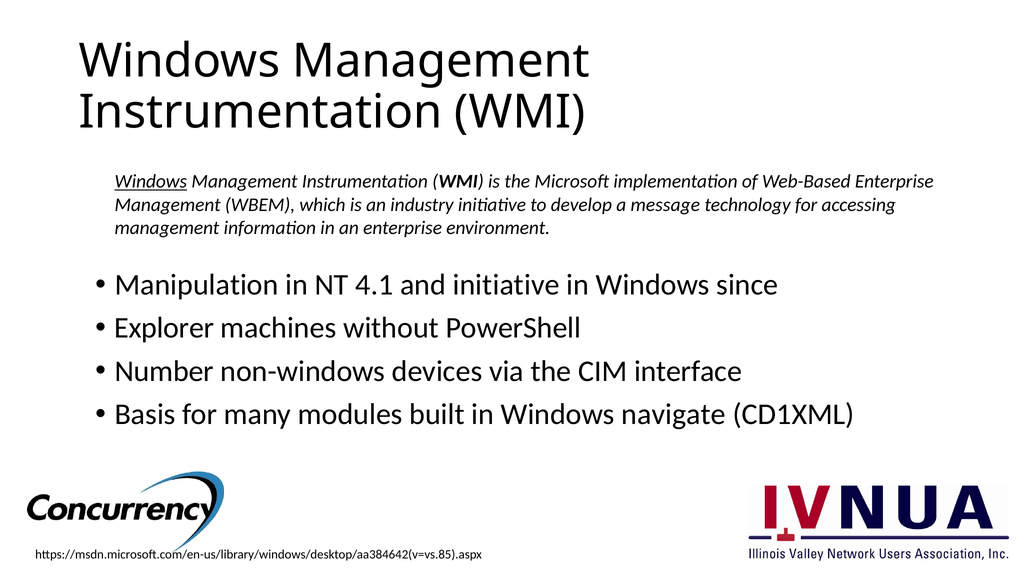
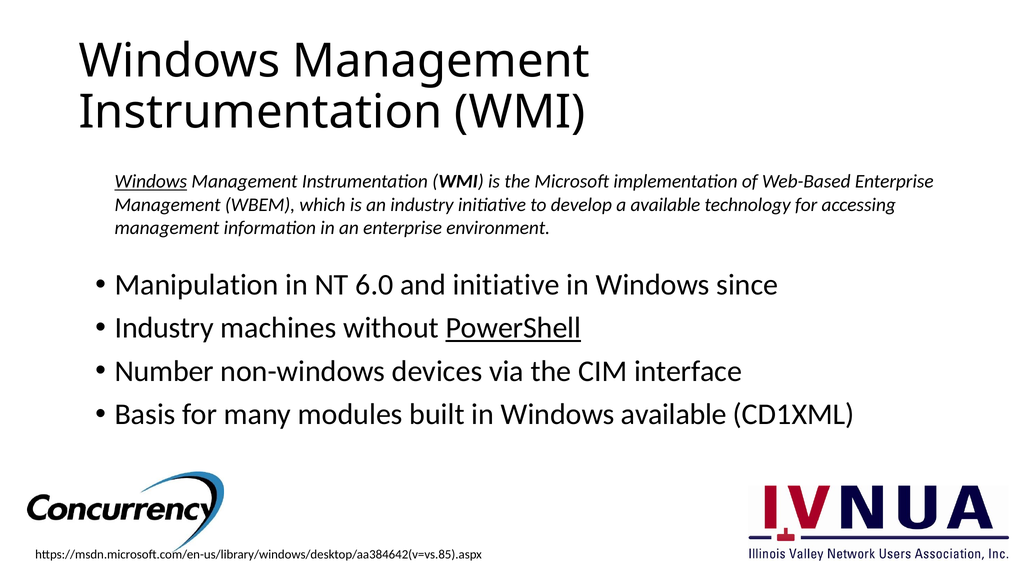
a message: message -> available (665, 205)
4.1: 4.1 -> 6.0 (374, 285)
Explorer: Explorer -> Industry (164, 328)
PowerShell underline: none -> present (513, 328)
Windows navigate: navigate -> available (674, 415)
